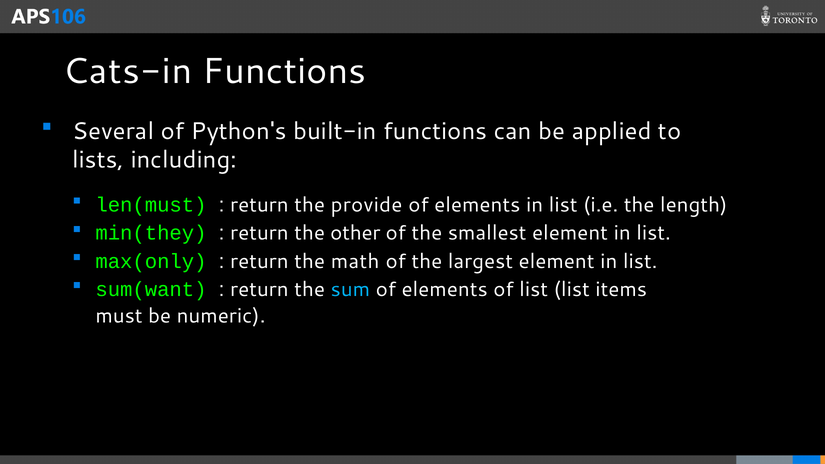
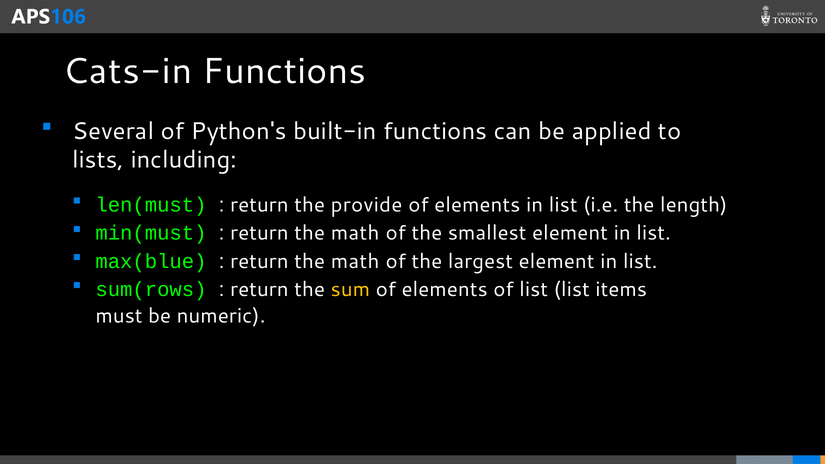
min(they: min(they -> min(must (151, 233)
other: other -> math (355, 233)
max(only: max(only -> max(blue (151, 261)
sum(want: sum(want -> sum(rows (151, 290)
sum colour: light blue -> yellow (350, 290)
